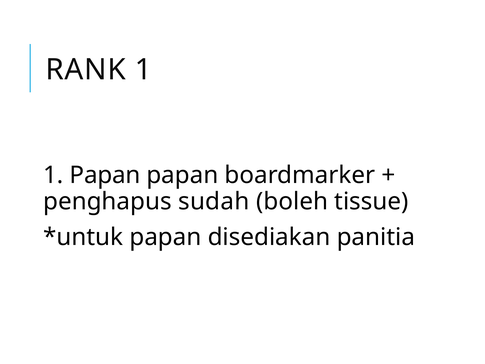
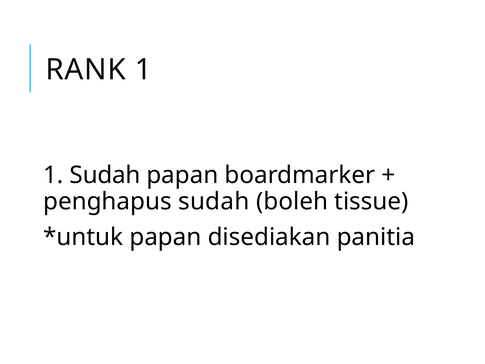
1 Papan: Papan -> Sudah (105, 175)
